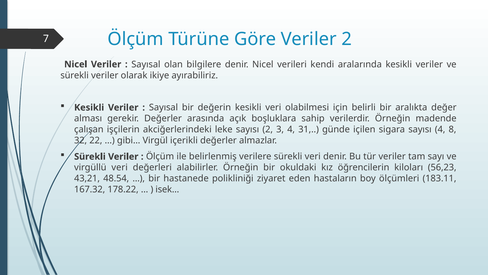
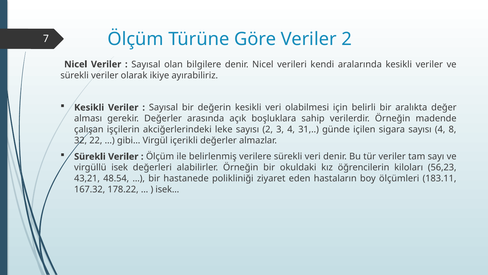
virgüllü veri: veri -> isek (120, 167)
